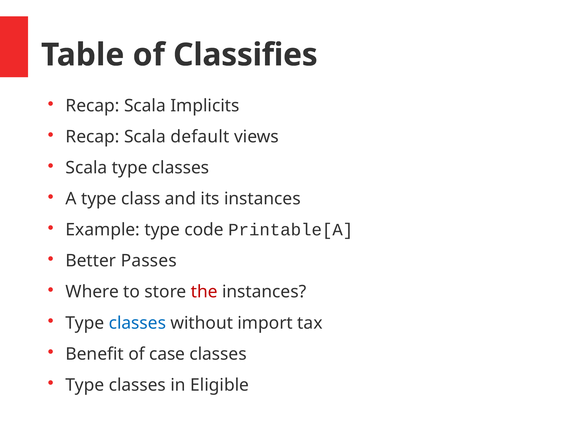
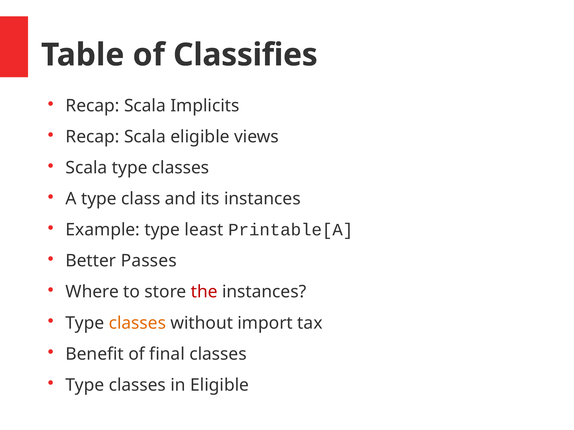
Scala default: default -> eligible (200, 137)
code: code -> least (204, 230)
classes colour: blue -> orange (137, 323)
case: case -> final (167, 354)
